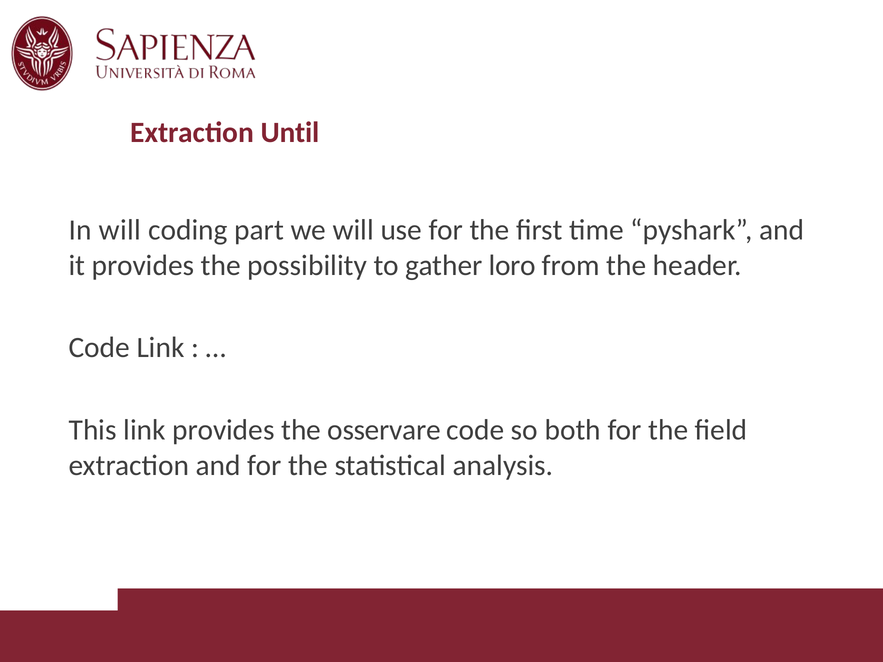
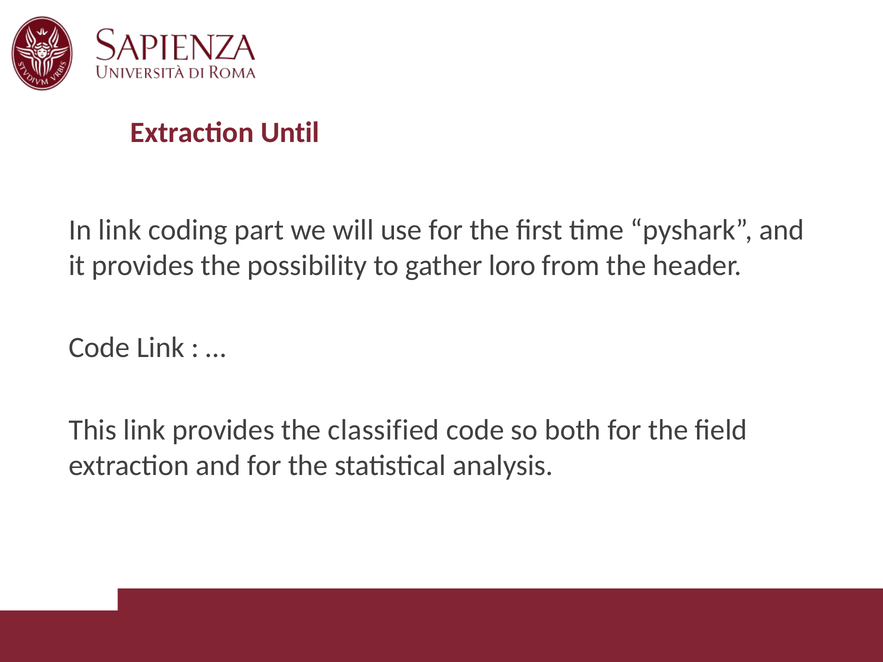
In will: will -> link (120, 230)
osservare: osservare -> classified (384, 430)
